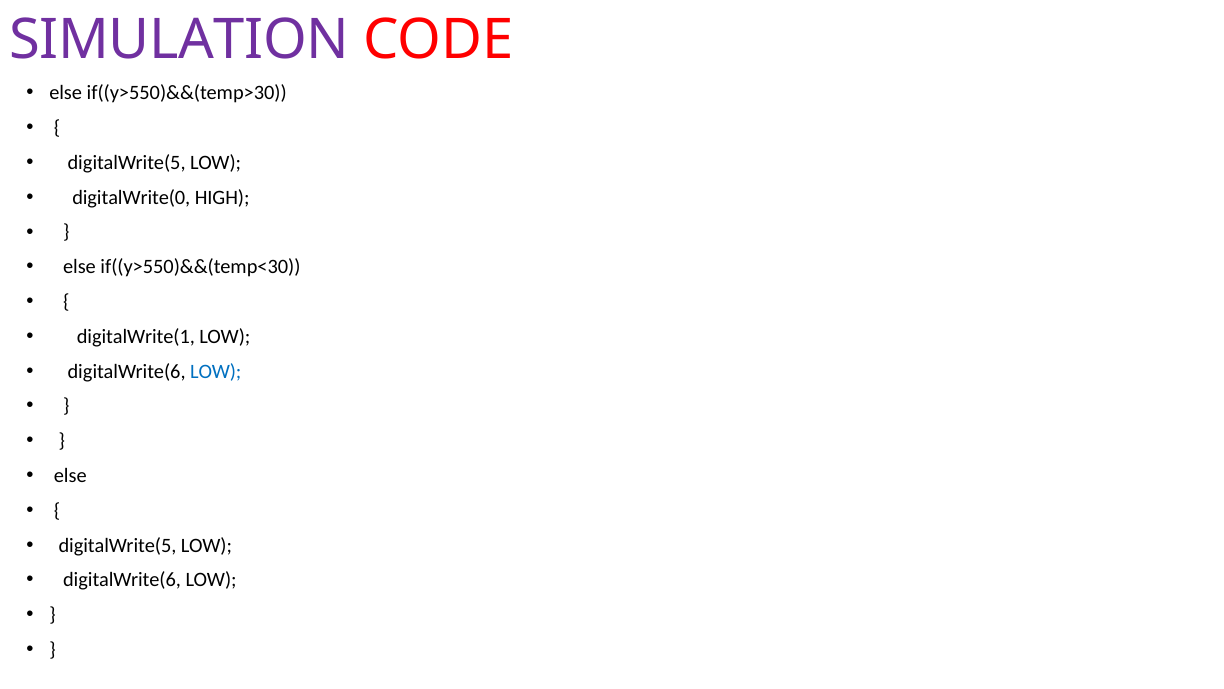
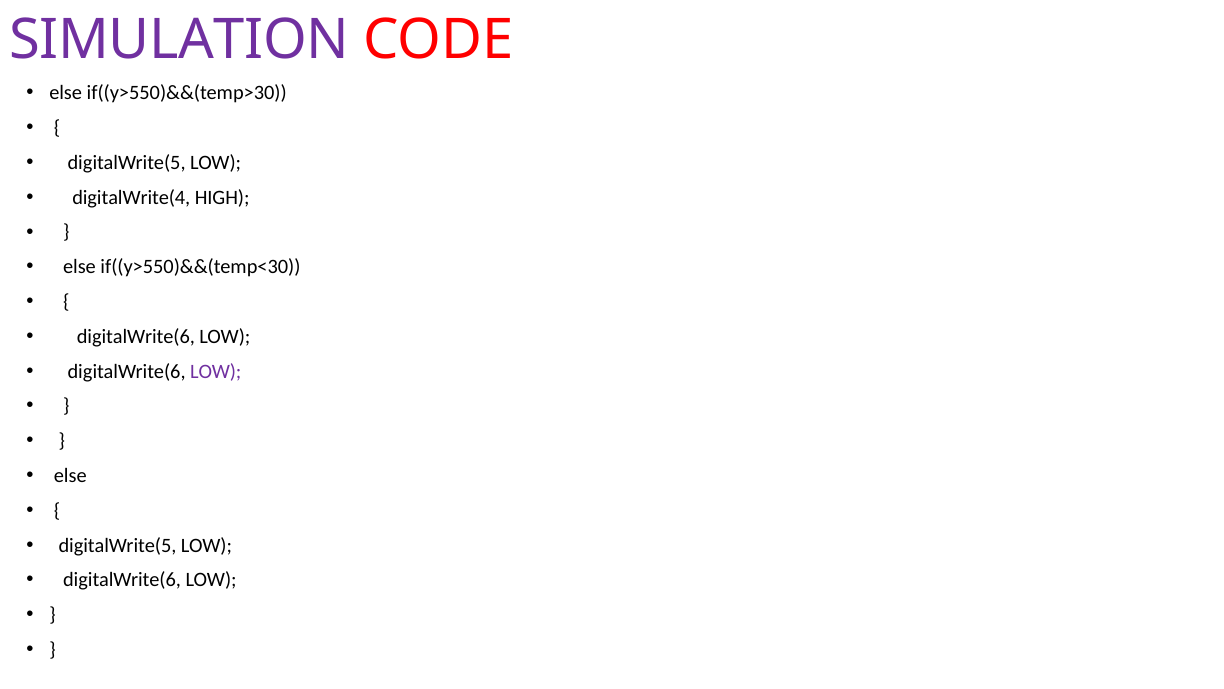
digitalWrite(0: digitalWrite(0 -> digitalWrite(4 (131, 197)
digitalWrite(1: digitalWrite(1 -> digitalWrite(6 (136, 336)
LOW colour: blue -> purple (216, 371)
